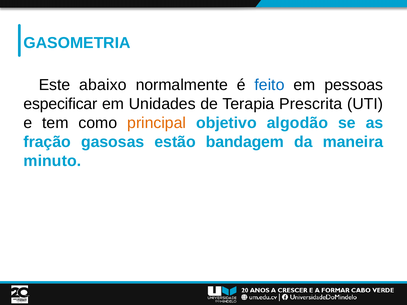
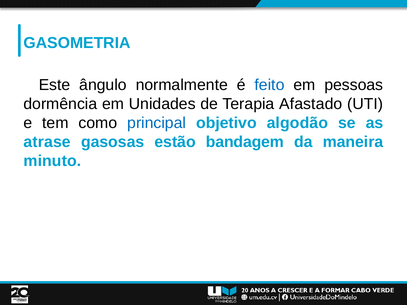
abaixo: abaixo -> ângulo (103, 85)
especificar: especificar -> dormência (60, 104)
Prescrita: Prescrita -> Afastado (311, 104)
principal colour: orange -> blue (157, 123)
fração: fração -> atrase (47, 142)
